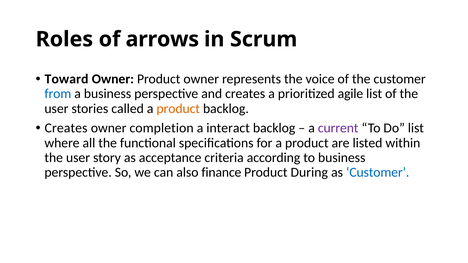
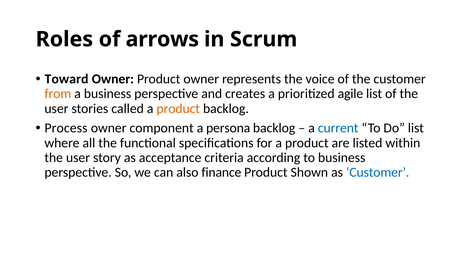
from colour: blue -> orange (58, 94)
Creates: Creates -> Process (66, 128)
completion: completion -> component (162, 128)
interact: interact -> persona (228, 128)
current colour: purple -> blue (338, 128)
During: During -> Shown (309, 172)
